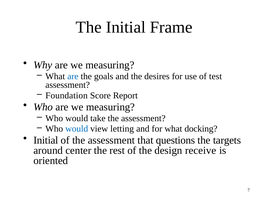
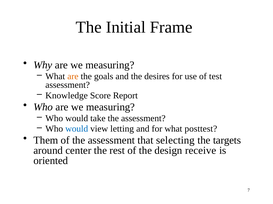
are colour: blue -> orange (73, 77)
Foundation: Foundation -> Knowledge (67, 96)
docking: docking -> posttest (201, 129)
Initial: Initial -> Them (46, 141)
questions: questions -> selecting (175, 141)
